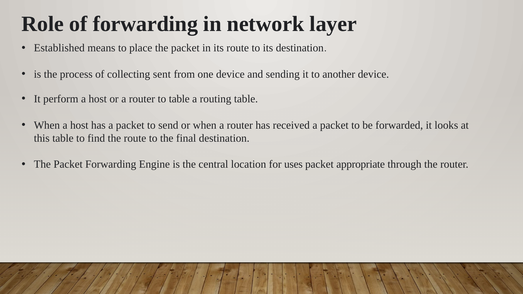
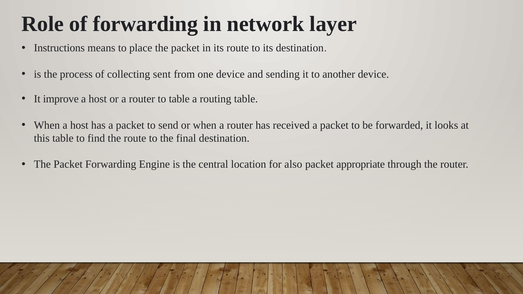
Established: Established -> Instructions (59, 48)
perform: perform -> improve (61, 99)
uses: uses -> also (293, 164)
